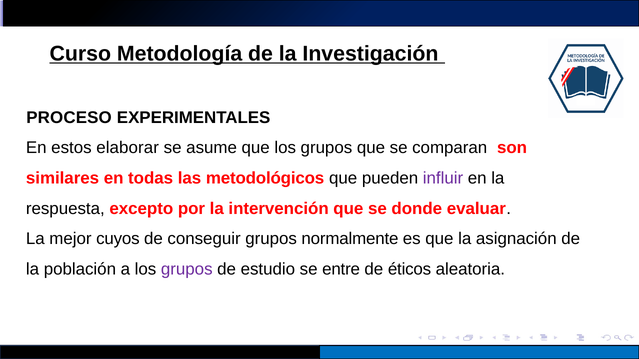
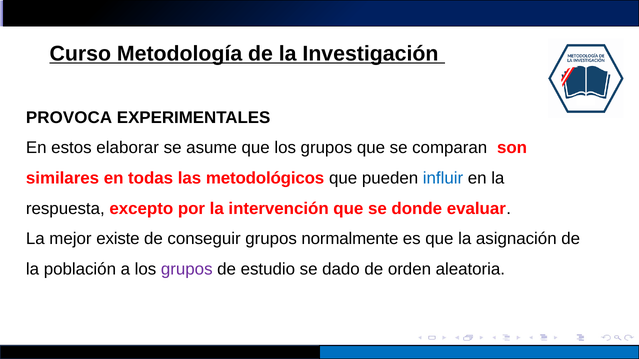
PROCESO: PROCESO -> PROVOCA (69, 118)
influir colour: purple -> blue (443, 178)
cuyos: cuyos -> existe (118, 239)
entre: entre -> dado (341, 270)
éticos: éticos -> orden (409, 270)
